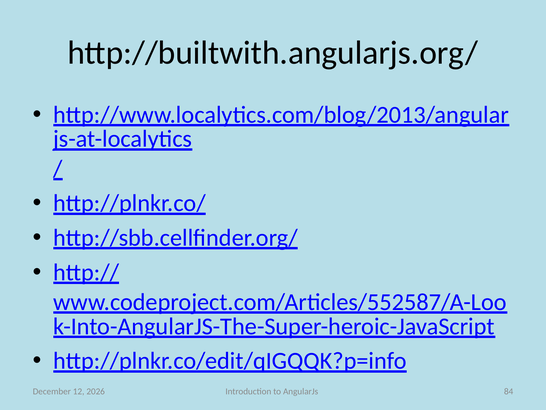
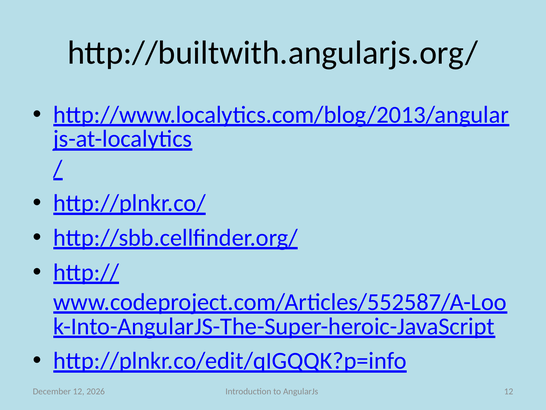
AngularJs 84: 84 -> 12 (509, 391)
